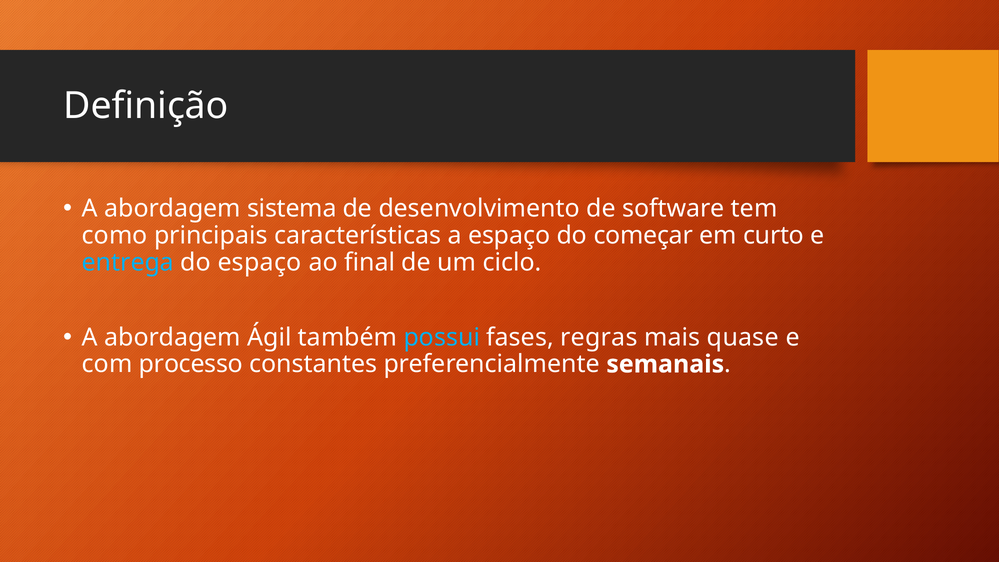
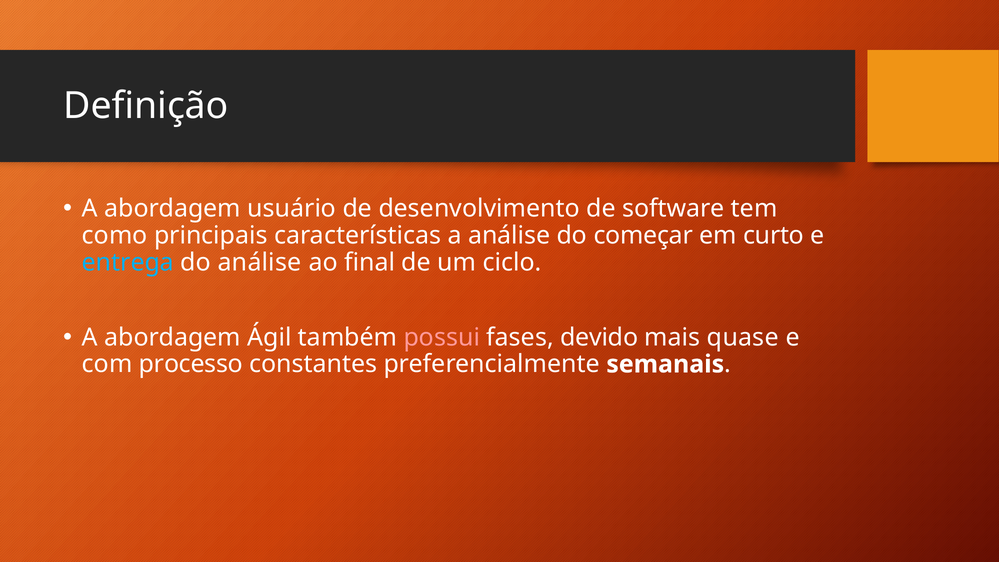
sistema: sistema -> usuário (292, 209)
a espaço: espaço -> análise (509, 236)
do espaço: espaço -> análise (260, 262)
possui colour: light blue -> pink (442, 337)
regras: regras -> devido (599, 337)
